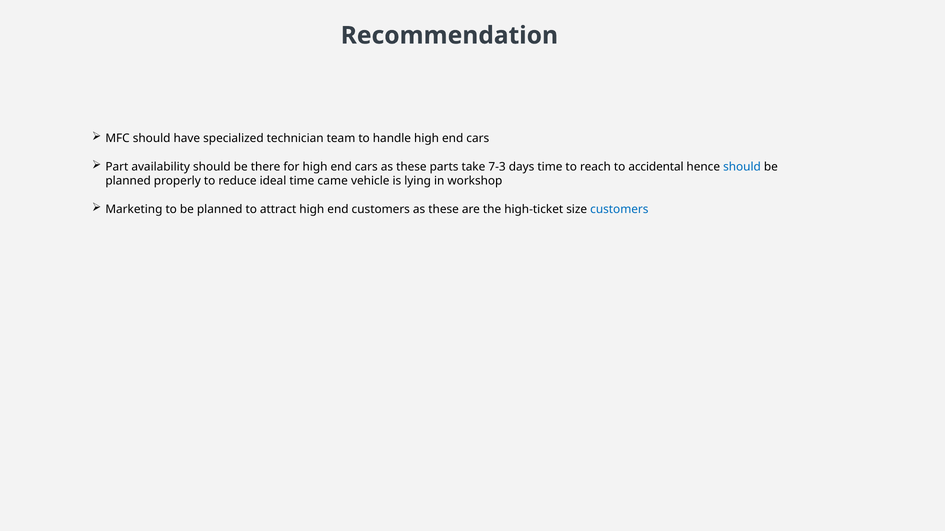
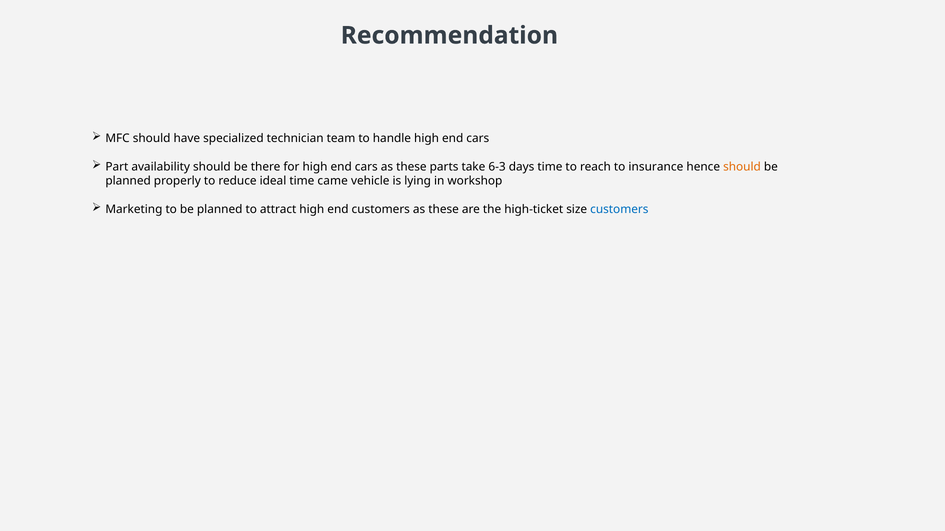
7-3: 7-3 -> 6-3 (497, 167)
accidental: accidental -> insurance (656, 167)
should colour: blue -> orange (742, 167)
